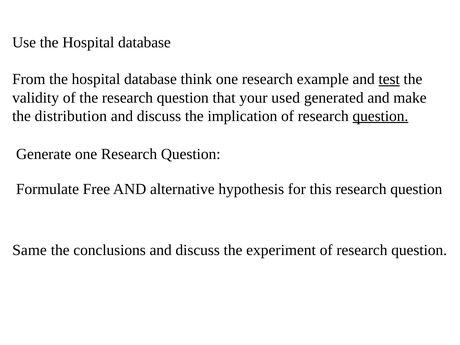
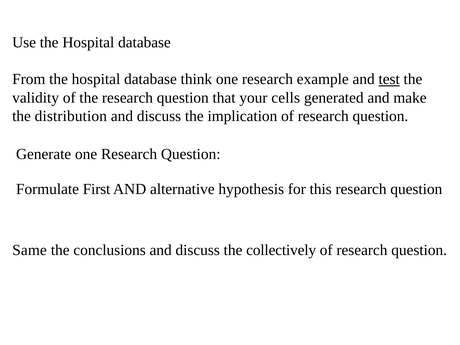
used: used -> cells (286, 98)
question underline: present -> none (380, 116)
Free: Free -> First (97, 189)
experiment: experiment -> collectively (281, 250)
